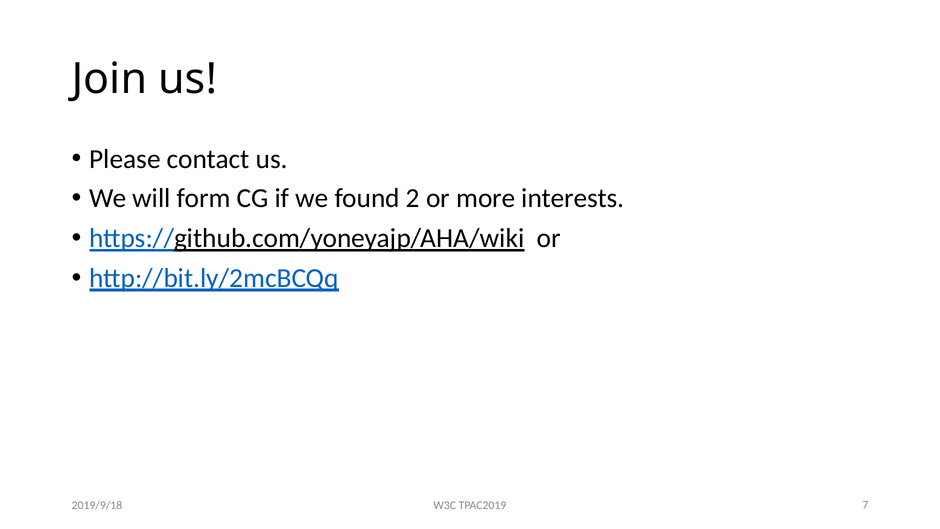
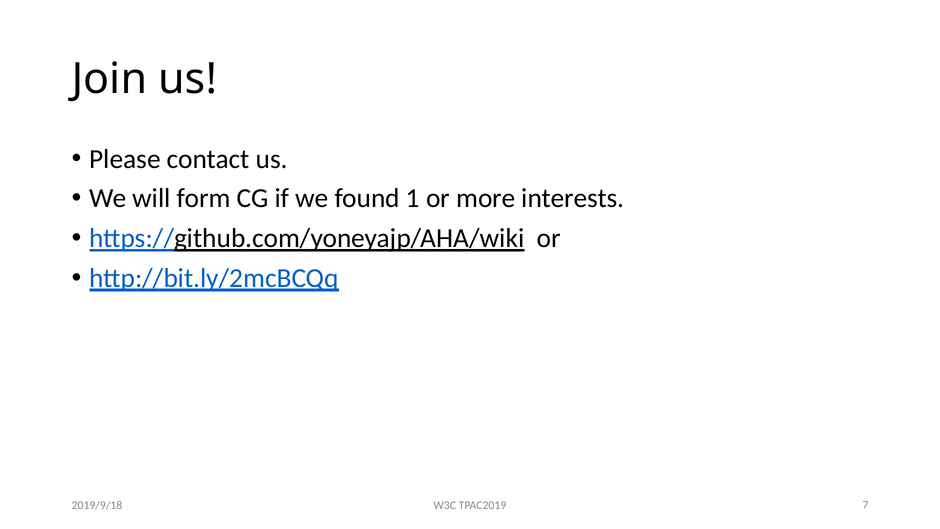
2: 2 -> 1 (413, 198)
